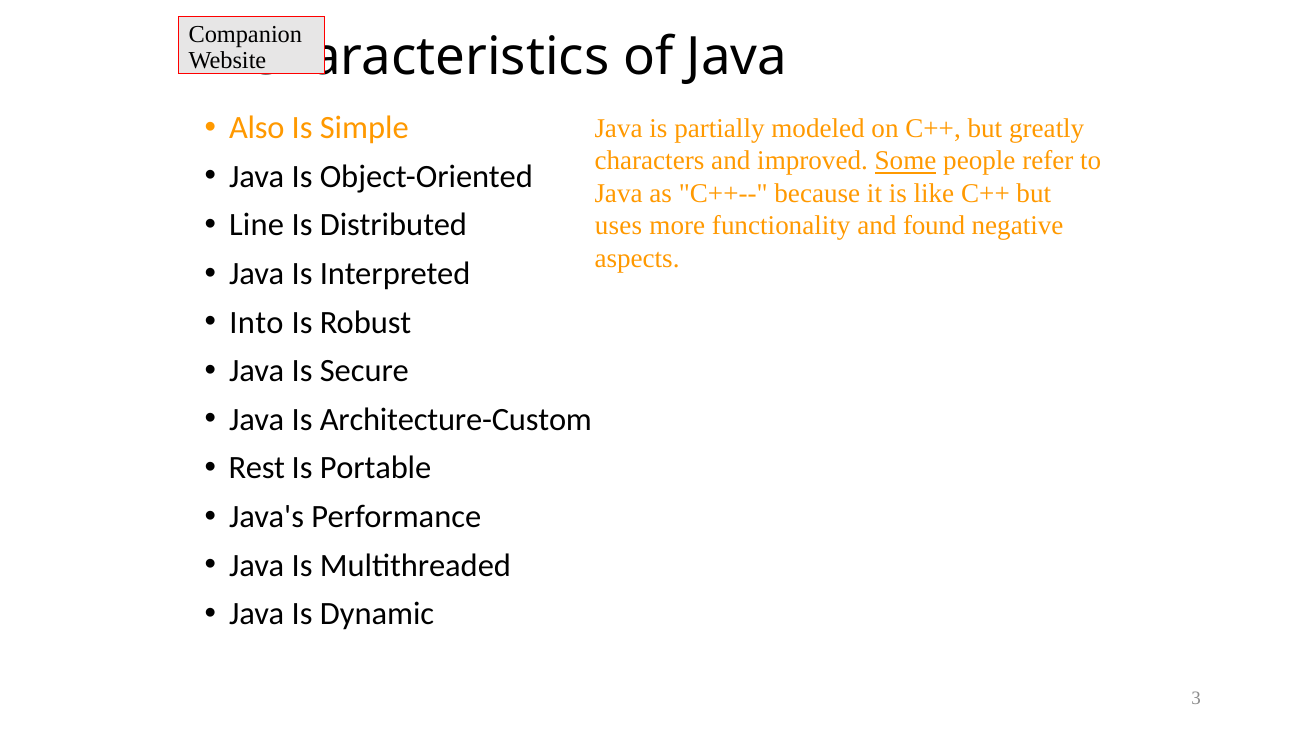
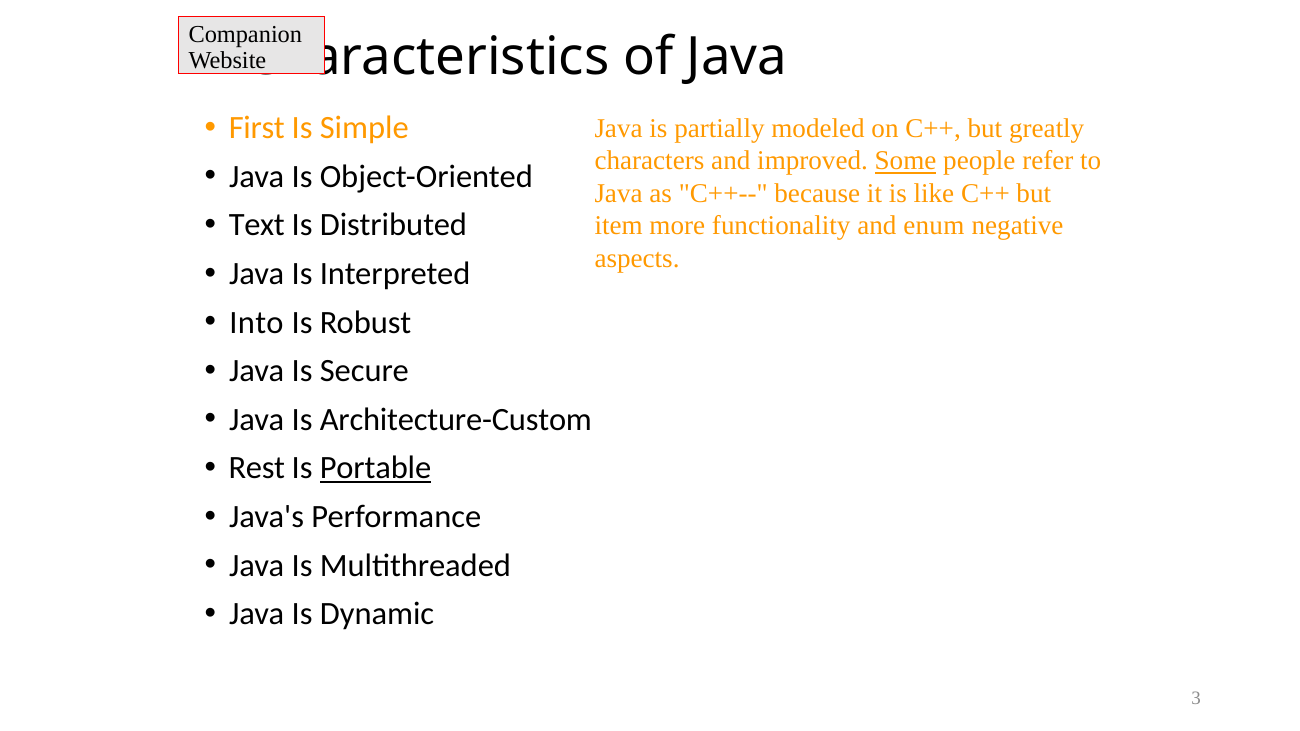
Also: Also -> First (257, 128)
Line: Line -> Text (257, 225)
uses: uses -> item (619, 226)
found: found -> enum (934, 226)
Portable underline: none -> present (375, 468)
